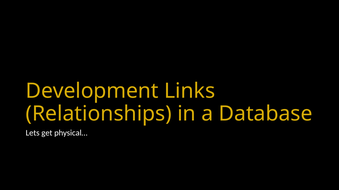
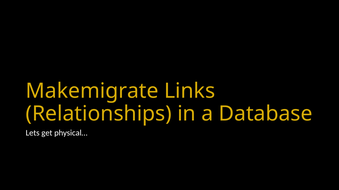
Development: Development -> Makemigrate (92, 91)
